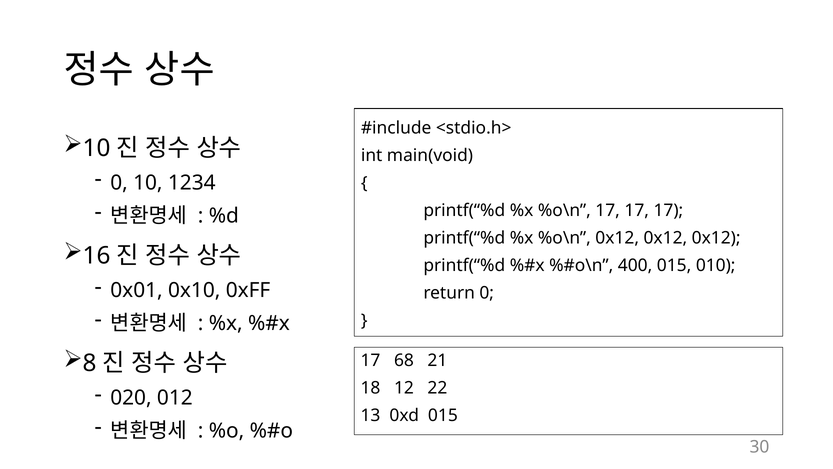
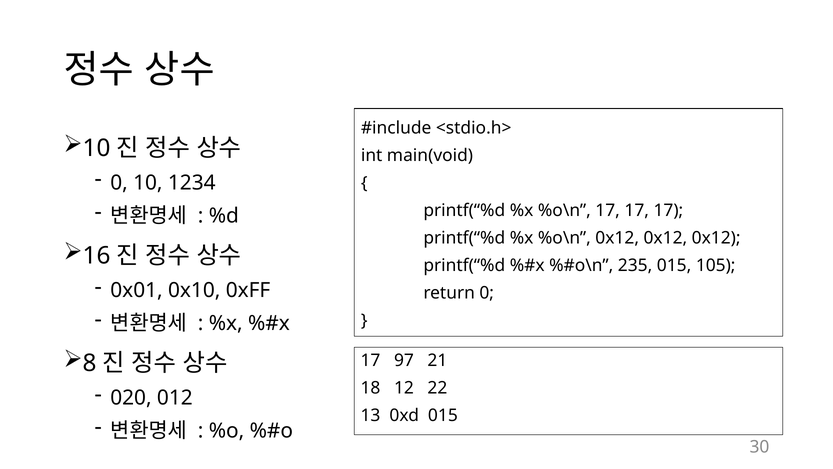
400: 400 -> 235 (635, 265)
010: 010 -> 105 (716, 265)
68: 68 -> 97 (404, 360)
